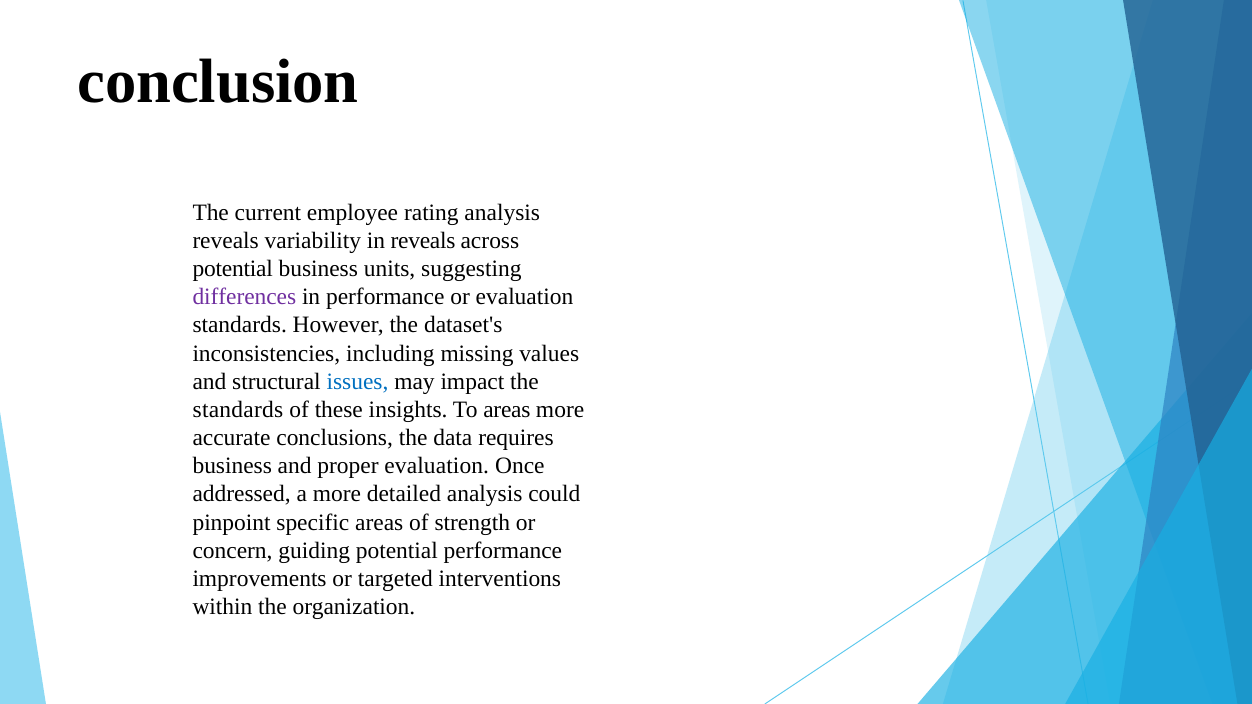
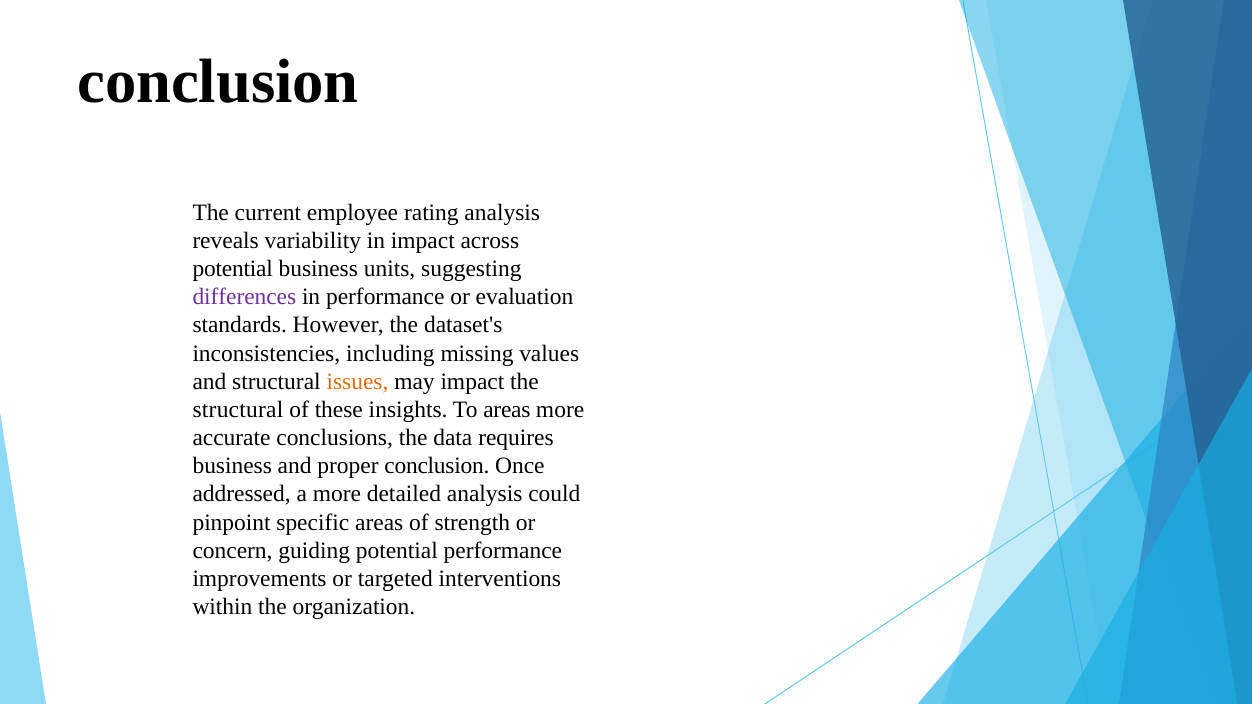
in reveals: reveals -> impact (423, 241)
issues colour: blue -> orange (358, 382)
standards: standards -> structural (238, 410)
proper evaluation: evaluation -> conclusion (437, 466)
